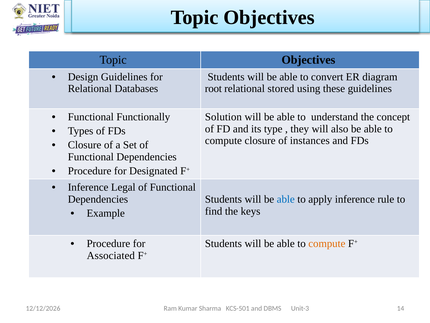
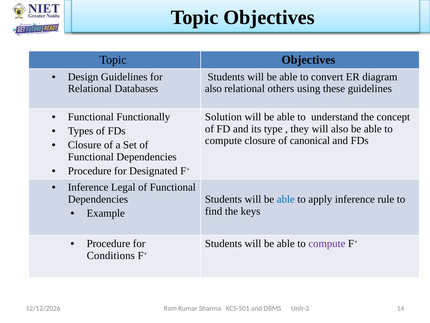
root: root -> also (213, 89)
stored: stored -> others (281, 89)
instances: instances -> canonical (310, 141)
compute colour: orange -> purple (327, 243)
Associated: Associated -> Conditions (111, 255)
